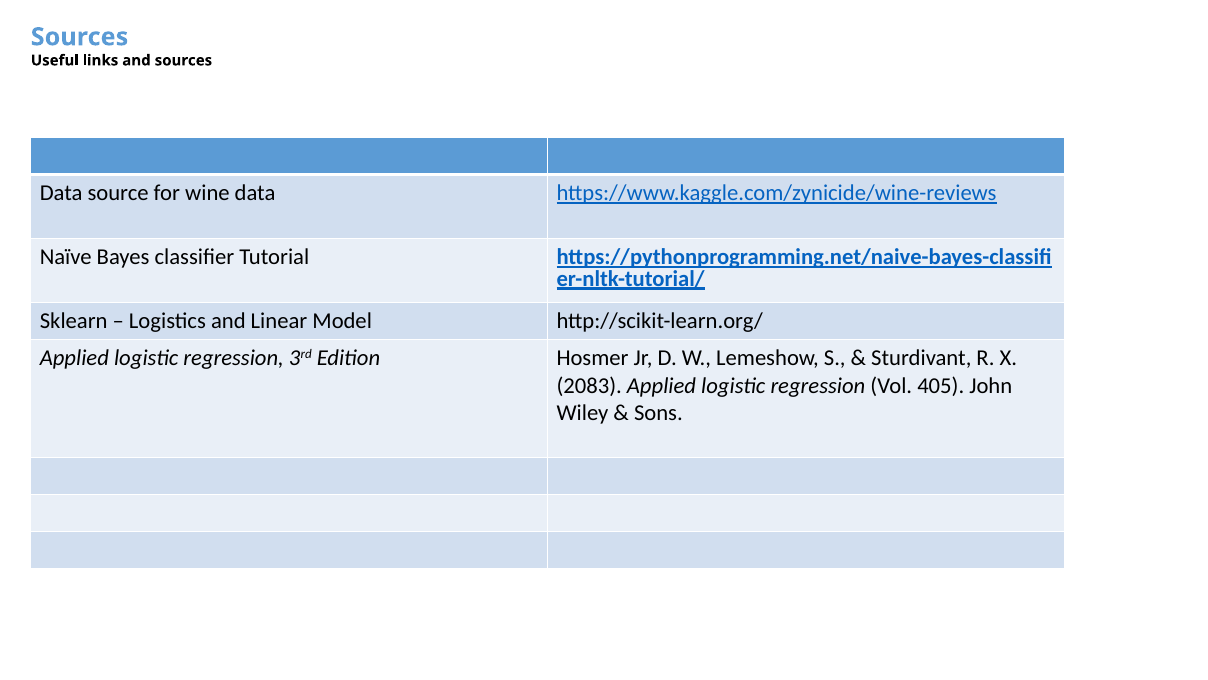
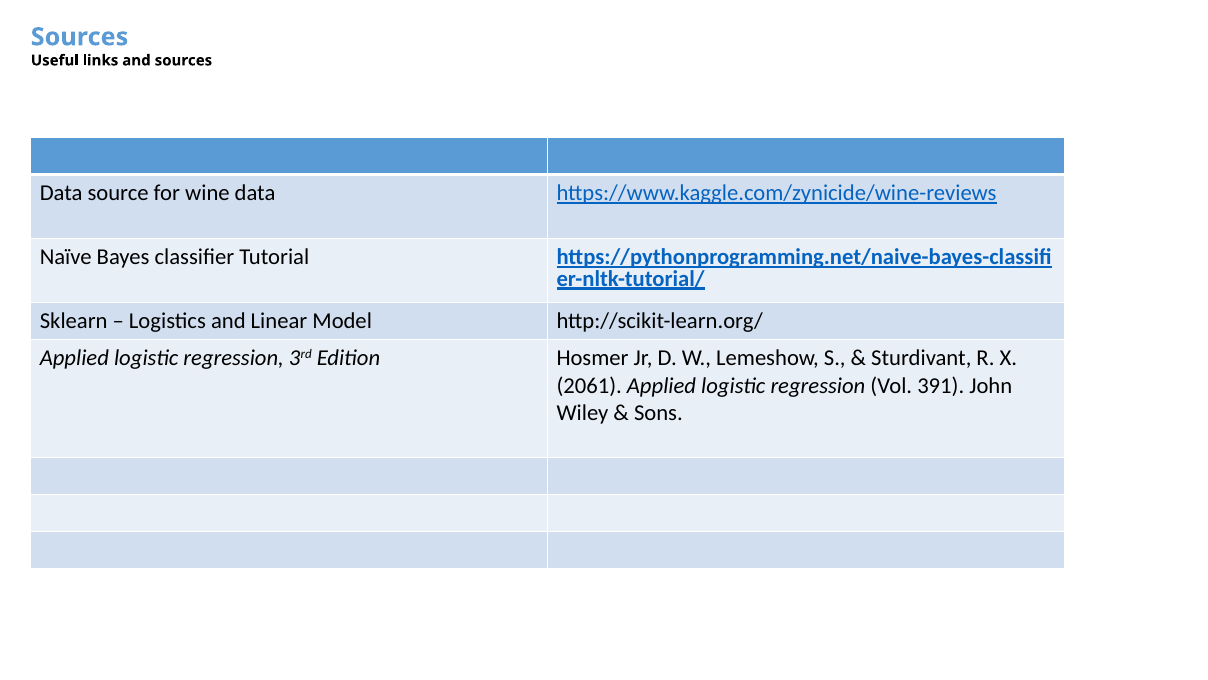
2083: 2083 -> 2061 (589, 386)
405: 405 -> 391 (941, 386)
